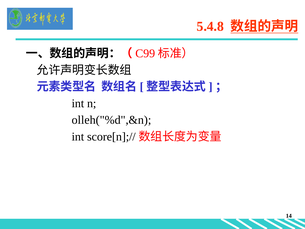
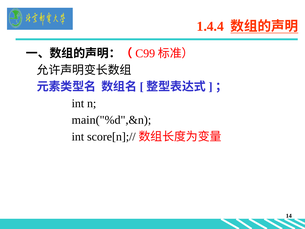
5.4.8: 5.4.8 -> 1.4.4 (210, 26)
olleh("%d",&n: olleh("%d",&n -> main("%d",&n (111, 120)
